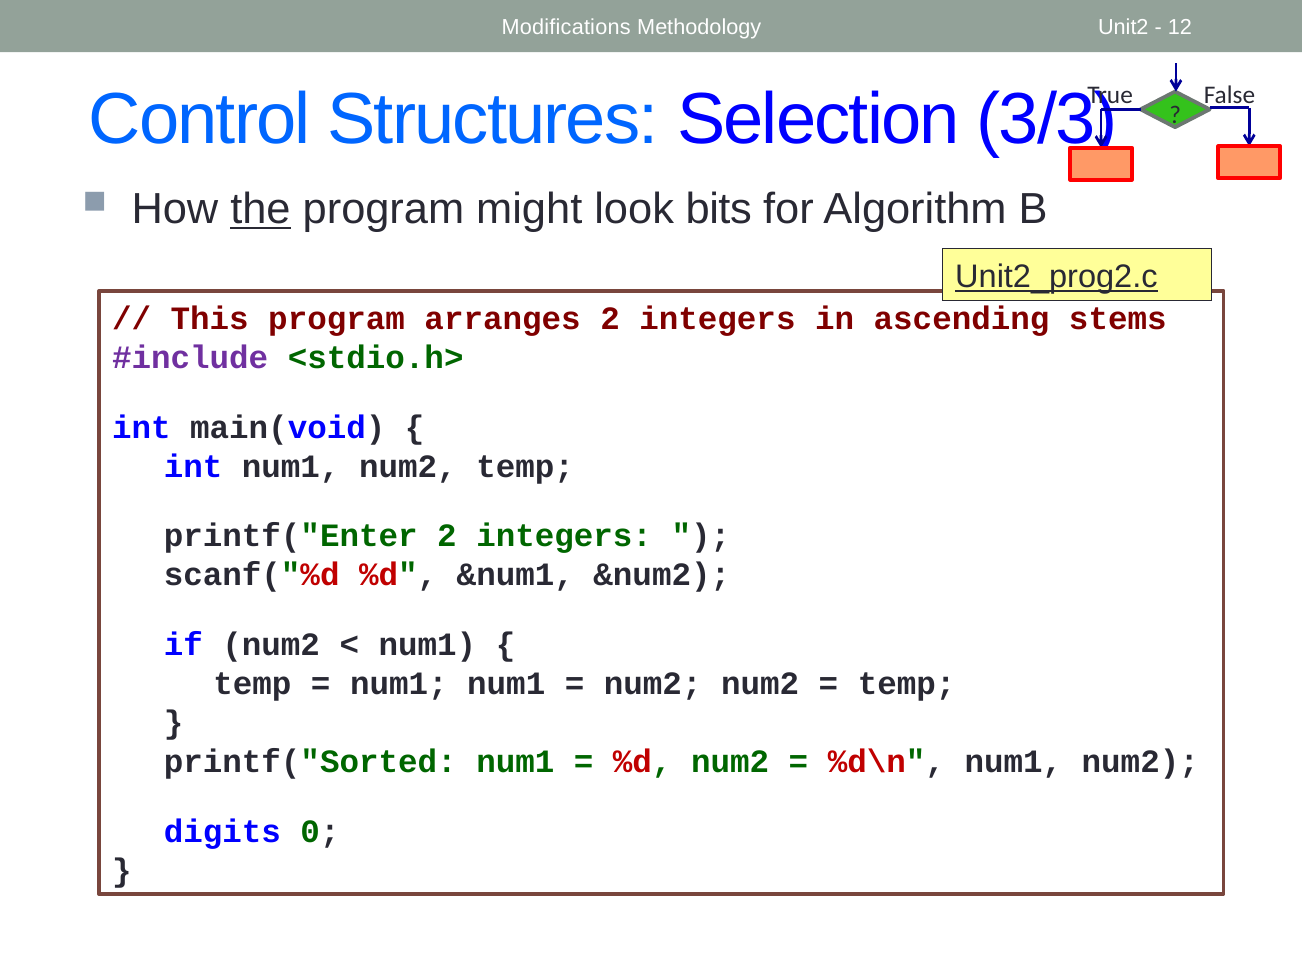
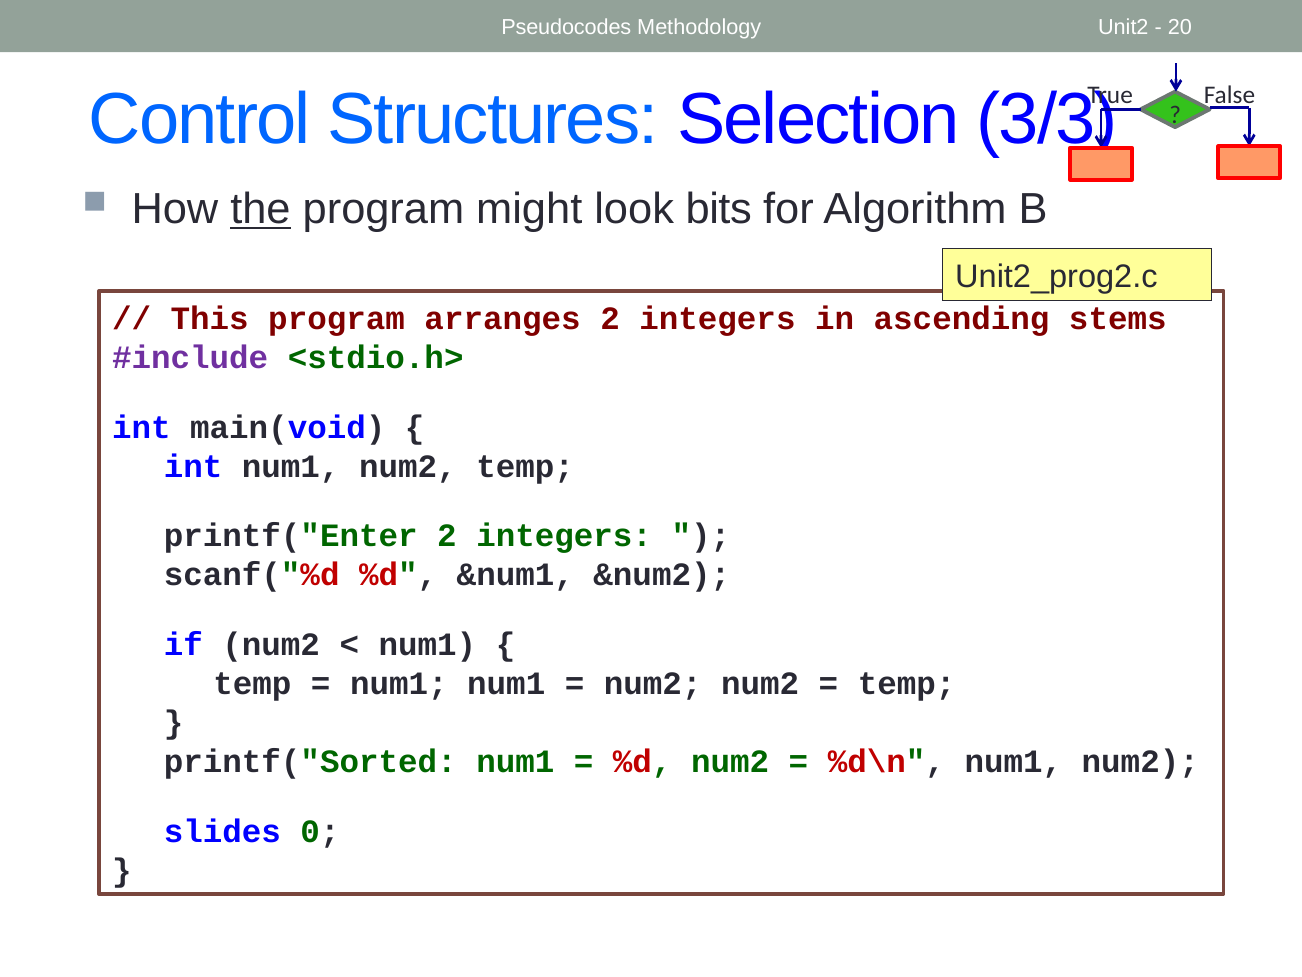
Modifications: Modifications -> Pseudocodes (566, 27)
12: 12 -> 20 (1180, 27)
Unit2_prog2.c underline: present -> none (1056, 277)
digits: digits -> slides (222, 831)
